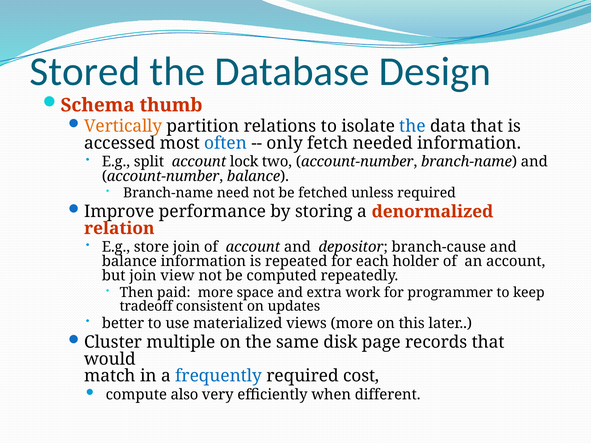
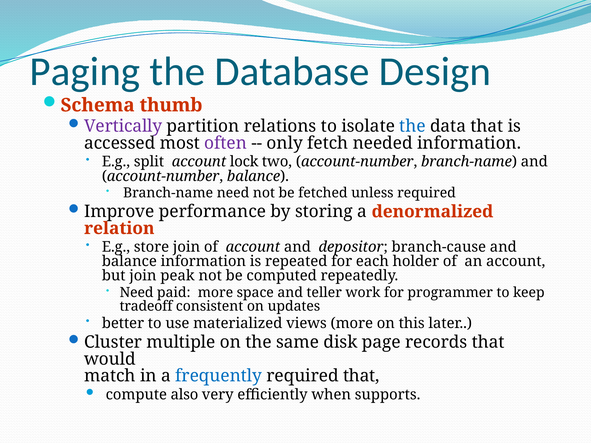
Stored: Stored -> Paging (85, 72)
Vertically colour: orange -> purple (123, 126)
often colour: blue -> purple (226, 143)
view: view -> peak (177, 276)
Then: Then -> Need (137, 293)
extra: extra -> teller (324, 293)
required cost: cost -> that (361, 376)
different: different -> supports (388, 395)
